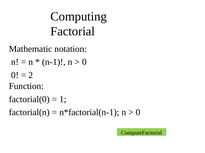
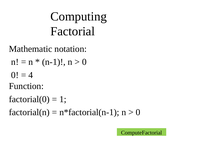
2: 2 -> 4 (31, 75)
